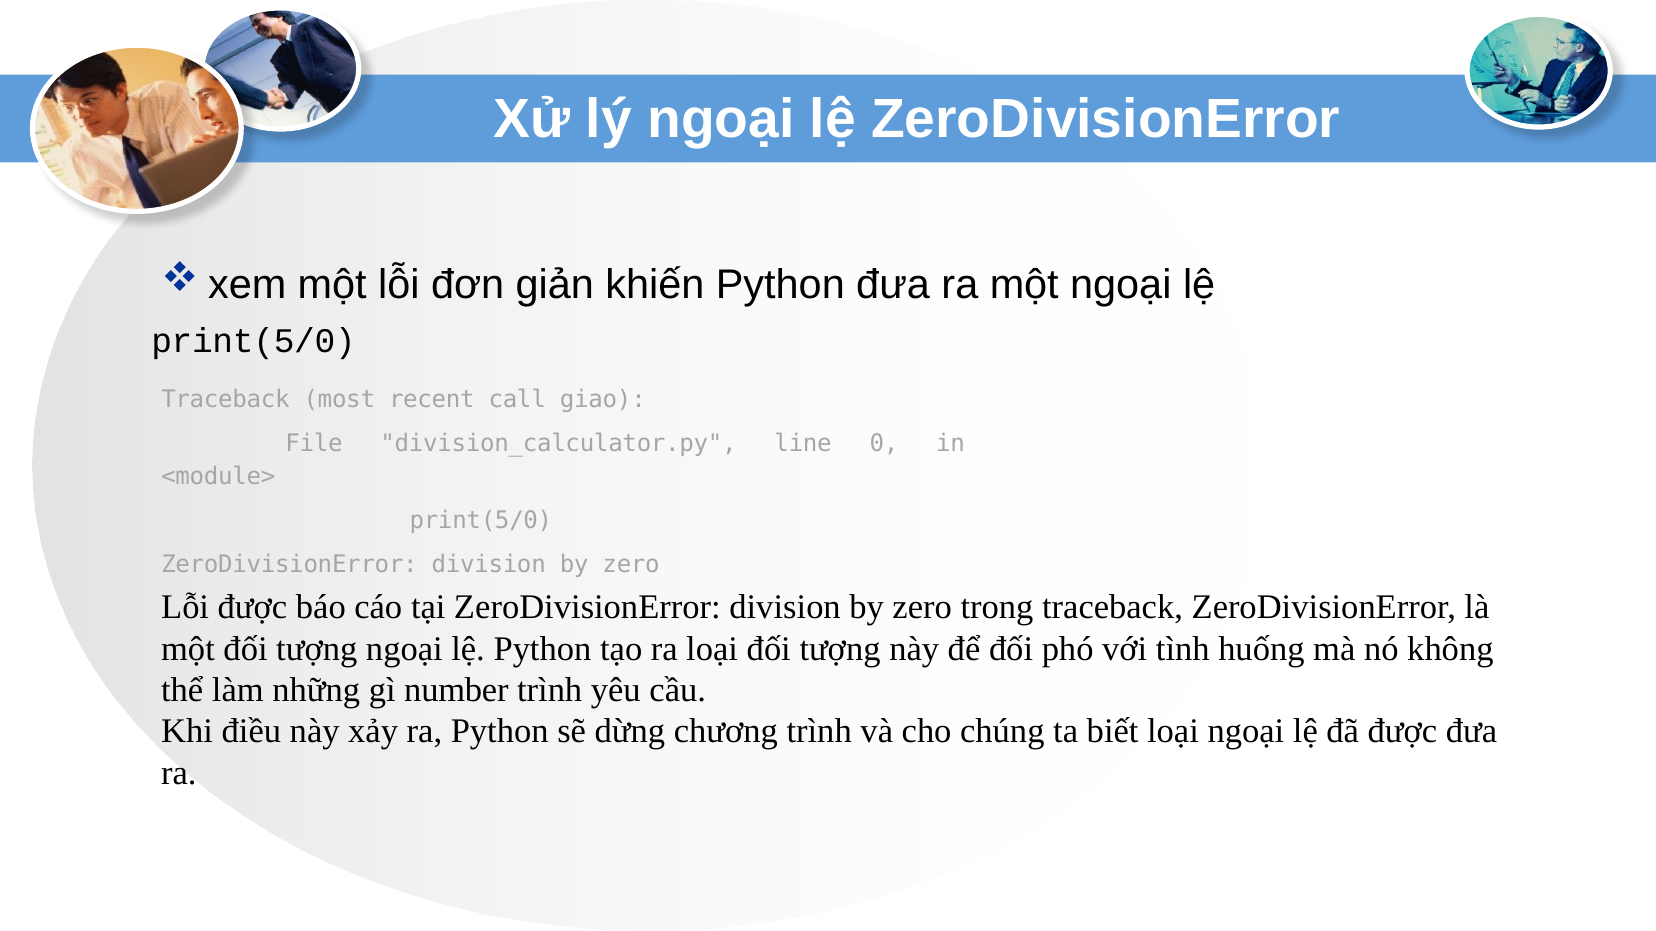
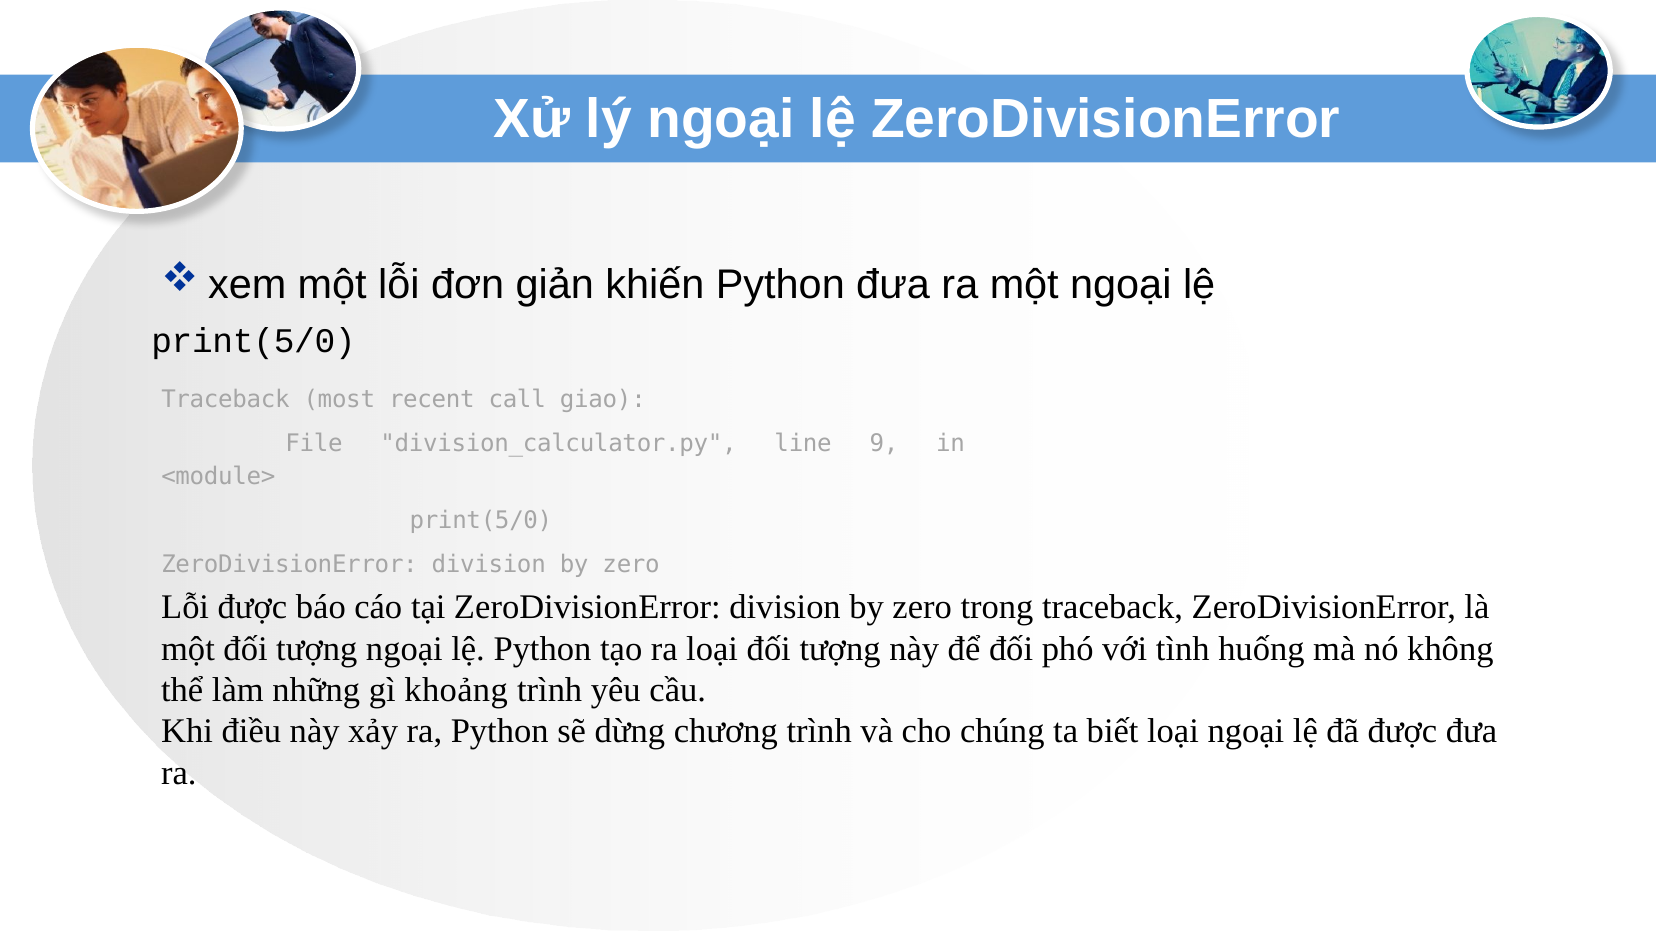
0: 0 -> 9 (884, 444)
number: number -> khoảng (456, 691)
